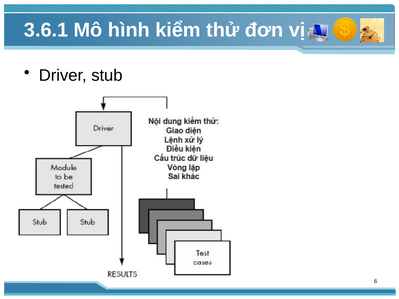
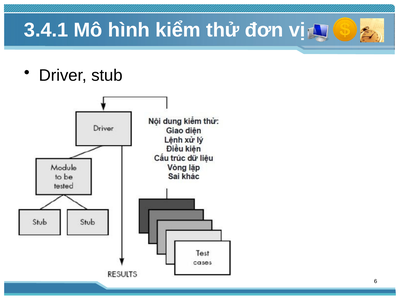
3.6.1: 3.6.1 -> 3.4.1 (46, 30)
